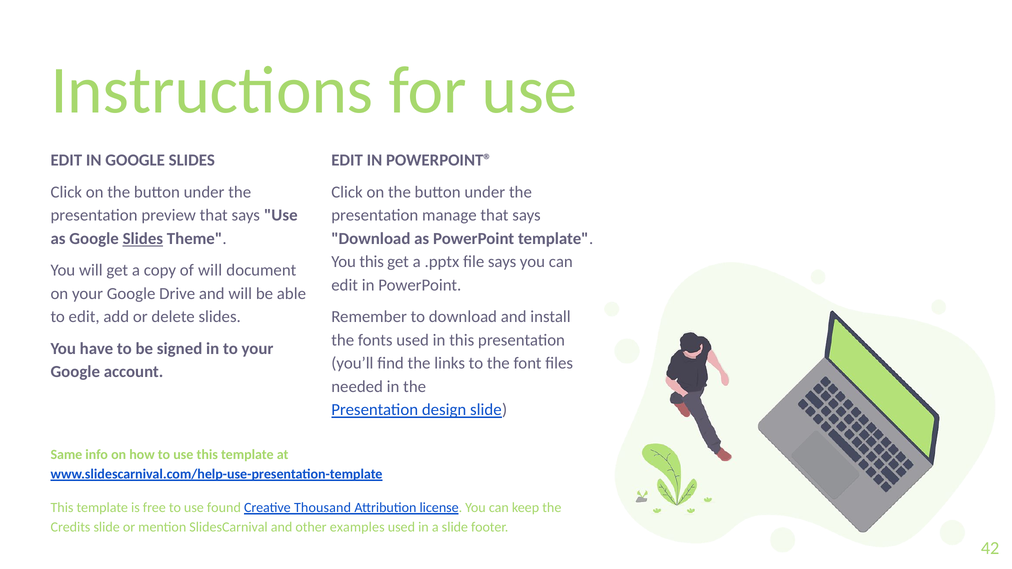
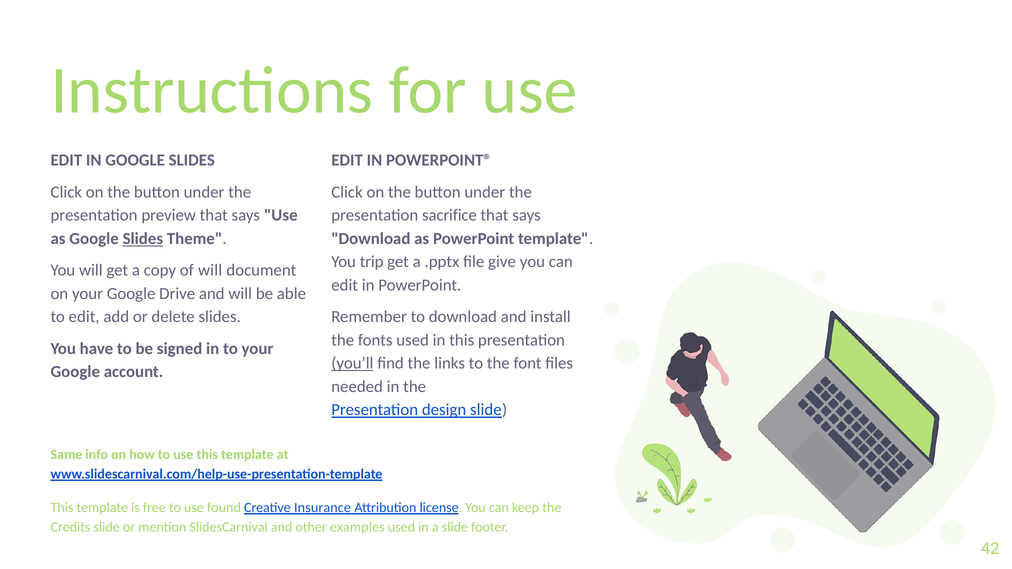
manage: manage -> sacrifice (449, 215)
You this: this -> trip (372, 262)
file says: says -> give (502, 262)
you’ll underline: none -> present (352, 363)
Thousand: Thousand -> Insurance (323, 508)
